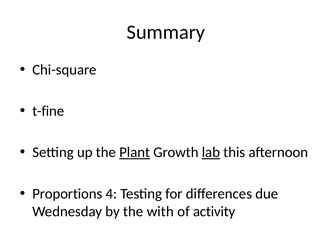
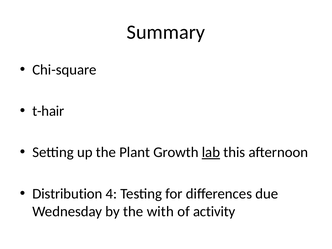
t-fine: t-fine -> t-hair (48, 111)
Plant underline: present -> none (135, 152)
Proportions: Proportions -> Distribution (67, 194)
